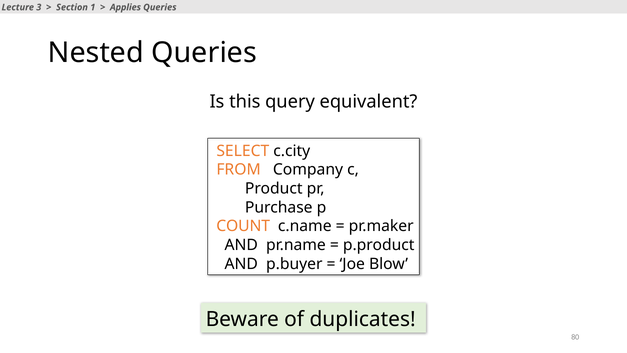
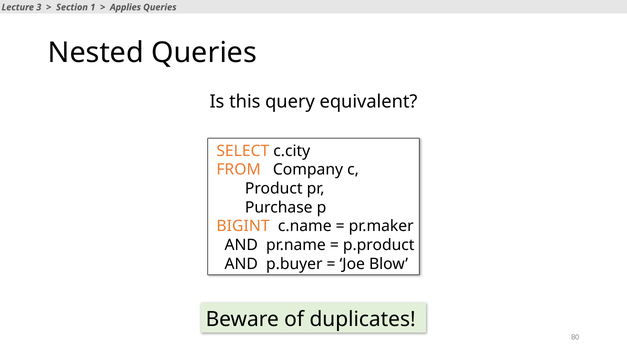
COUNT: COUNT -> BIGINT (243, 226)
